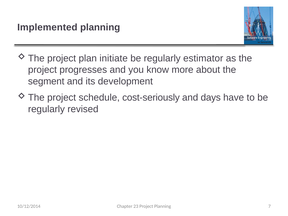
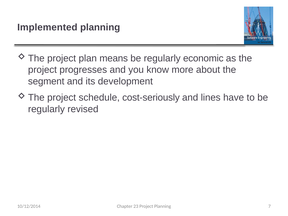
initiate: initiate -> means (114, 58)
estimator: estimator -> economic (203, 58)
days: days -> lines (211, 98)
